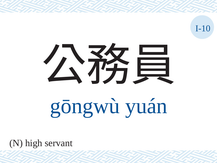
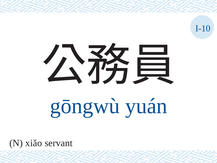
high: high -> xiǎo (34, 143)
